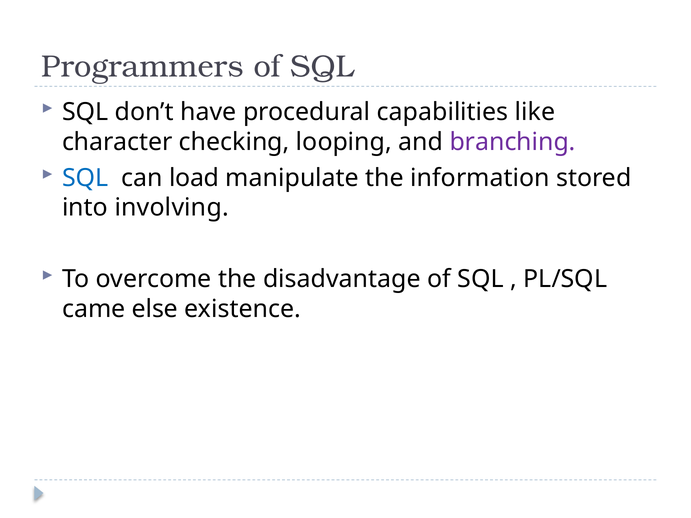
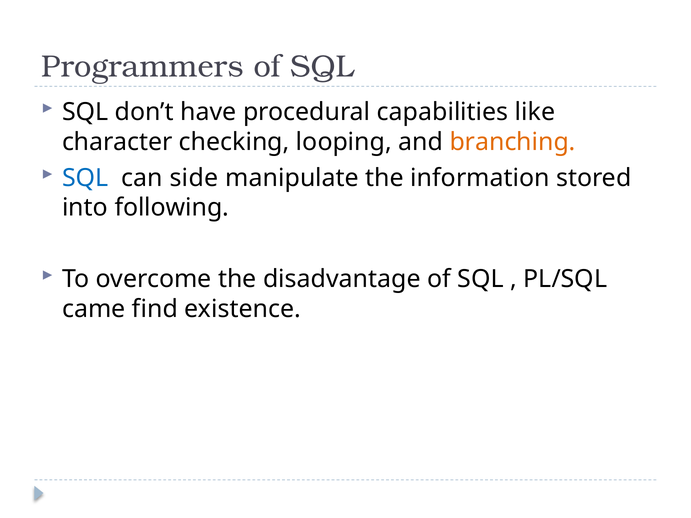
branching colour: purple -> orange (513, 142)
load: load -> side (194, 178)
involving: involving -> following (172, 208)
else: else -> find (155, 309)
